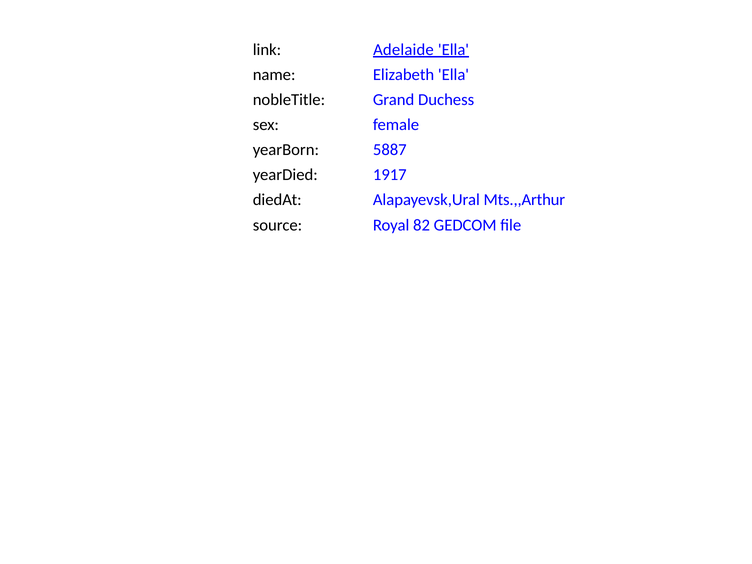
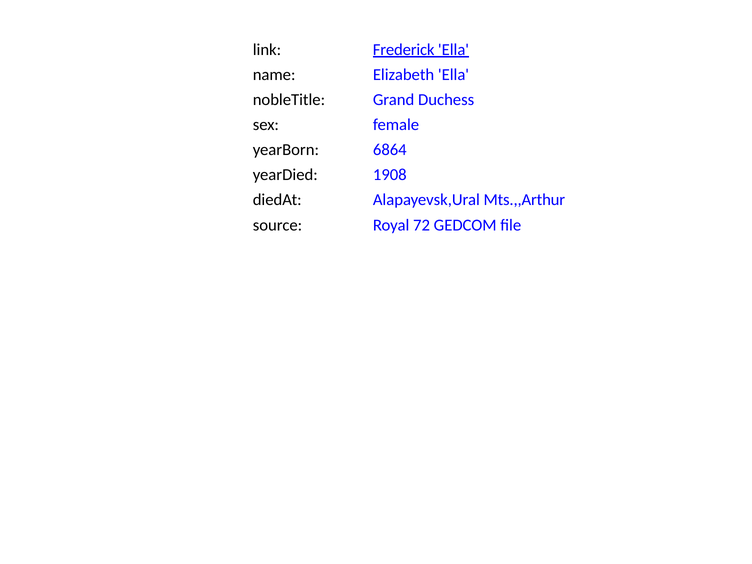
Adelaide: Adelaide -> Frederick (404, 50)
5887: 5887 -> 6864 (390, 150)
1917: 1917 -> 1908 (390, 175)
82: 82 -> 72 (422, 225)
